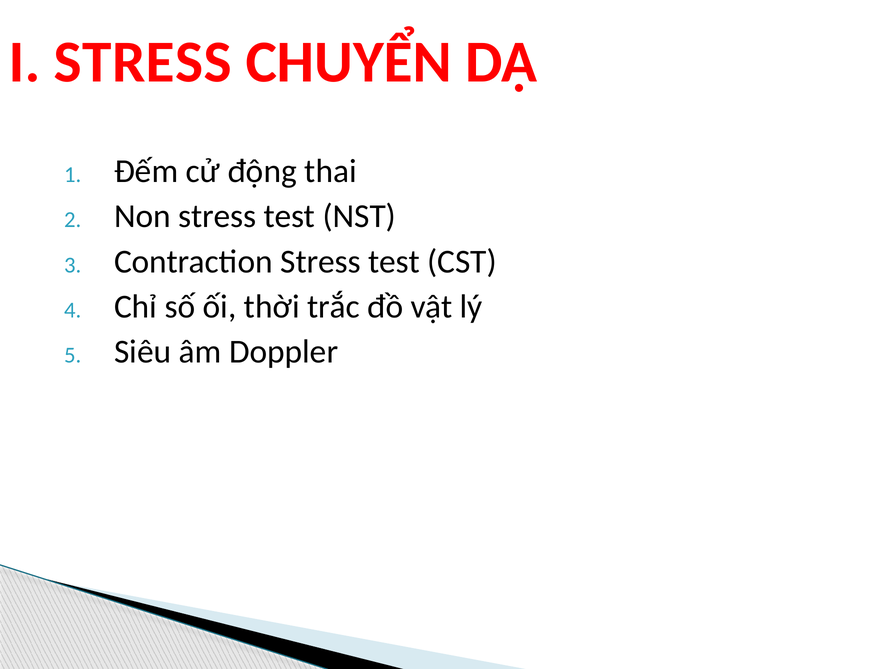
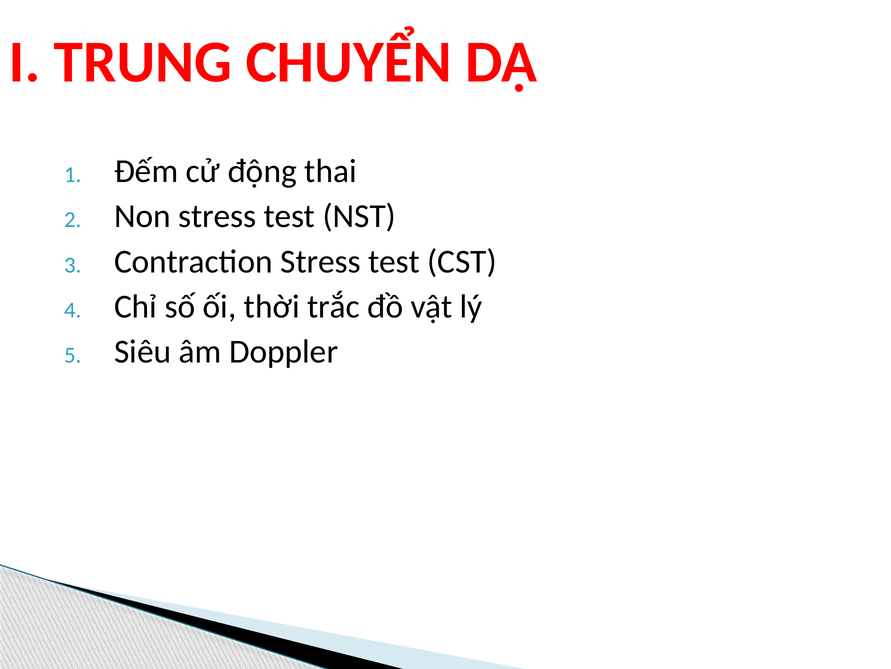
I STRESS: STRESS -> TRUNG (143, 62)
